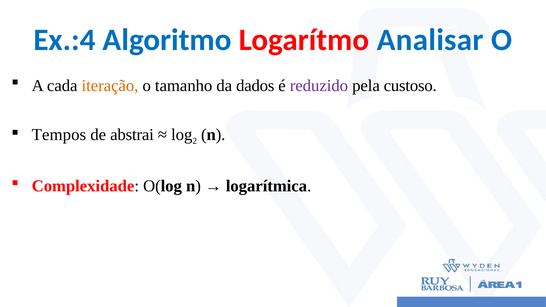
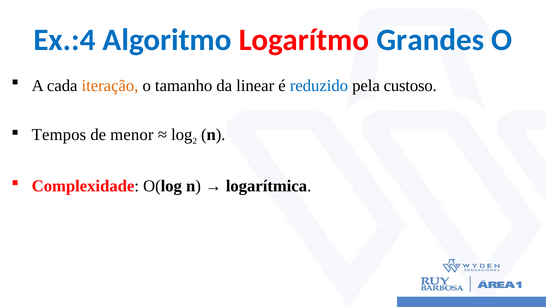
Analisar: Analisar -> Grandes (430, 40)
dados: dados -> linear (255, 86)
reduzido colour: purple -> blue (319, 86)
abstrai: abstrai -> menor (132, 135)
